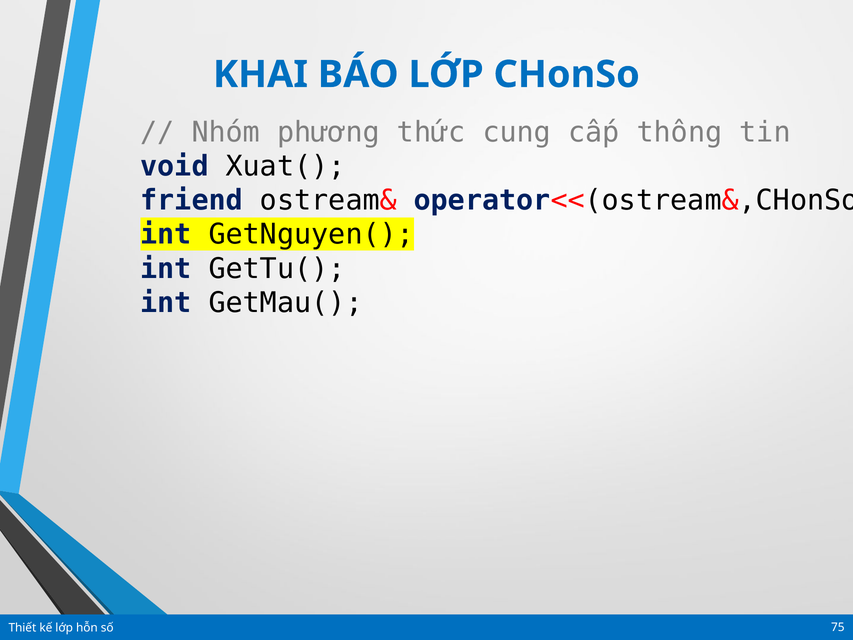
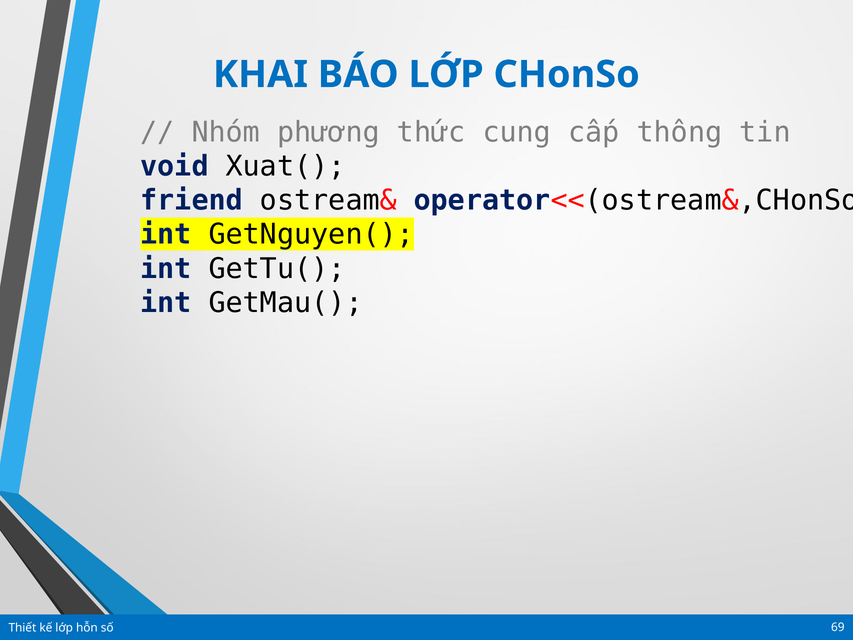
75: 75 -> 69 (838, 627)
